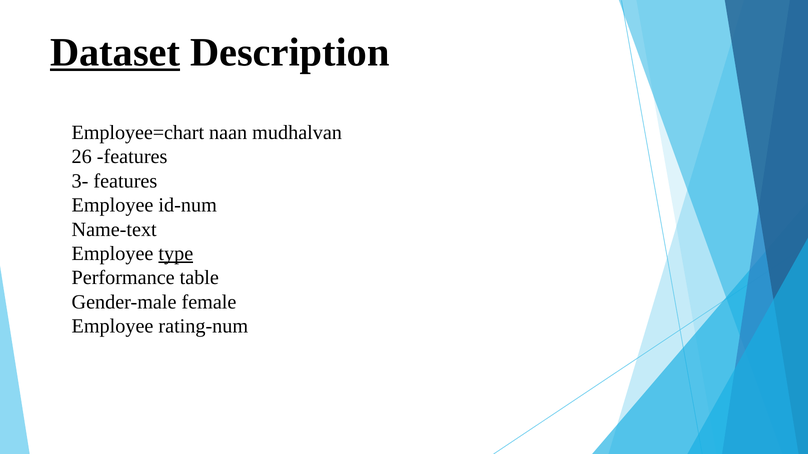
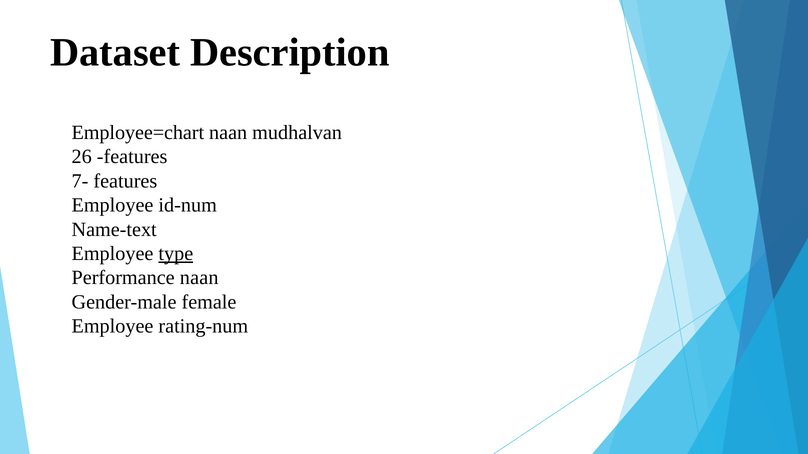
Dataset underline: present -> none (115, 53)
3-: 3- -> 7- (80, 181)
Performance table: table -> naan (199, 278)
